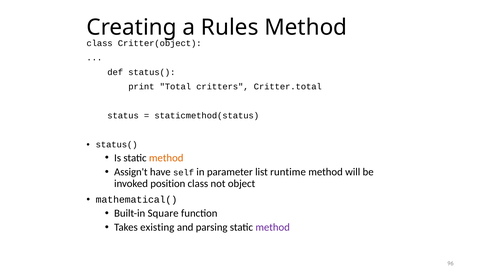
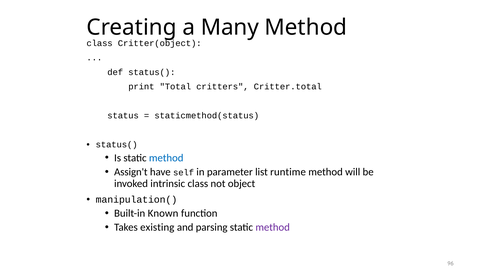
Rules: Rules -> Many (230, 27)
method colour: orange -> blue (166, 158)
position: position -> intrinsic (168, 184)
mathematical(: mathematical( -> manipulation( (136, 200)
Square: Square -> Known (163, 213)
